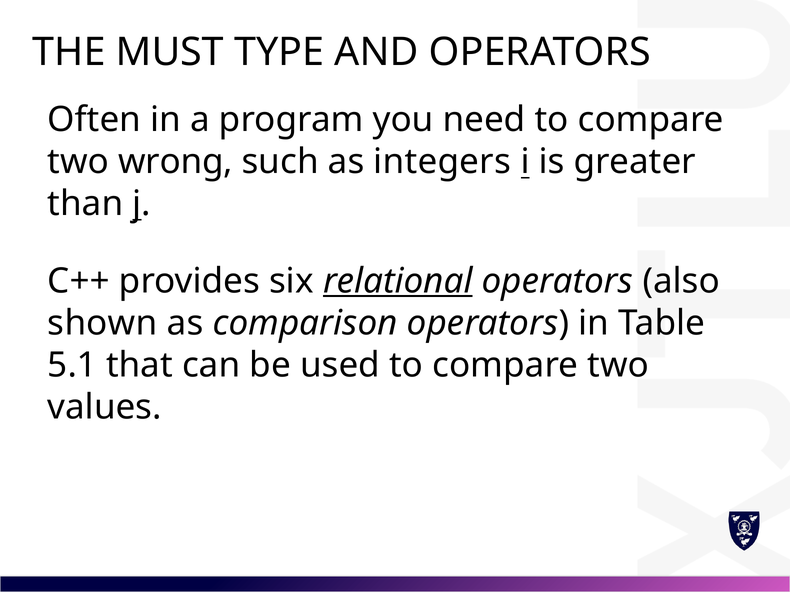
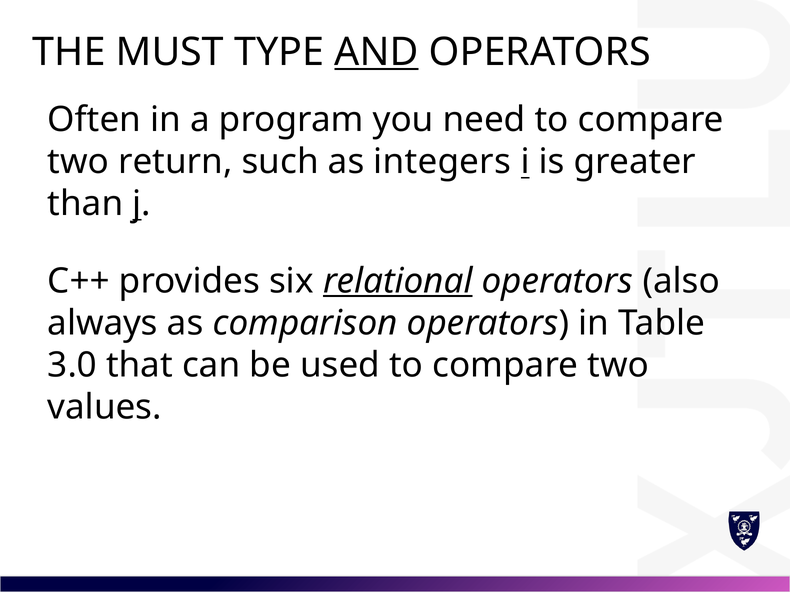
AND underline: none -> present (377, 52)
wrong: wrong -> return (175, 162)
shown: shown -> always (103, 323)
5.1: 5.1 -> 3.0 (72, 365)
